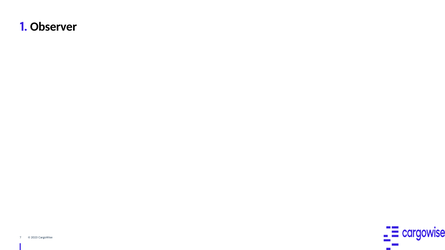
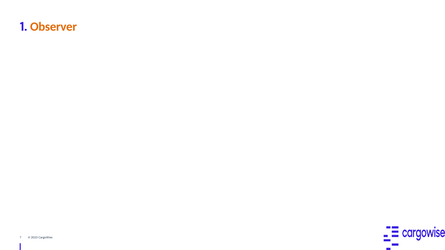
Observer colour: black -> orange (53, 27)
